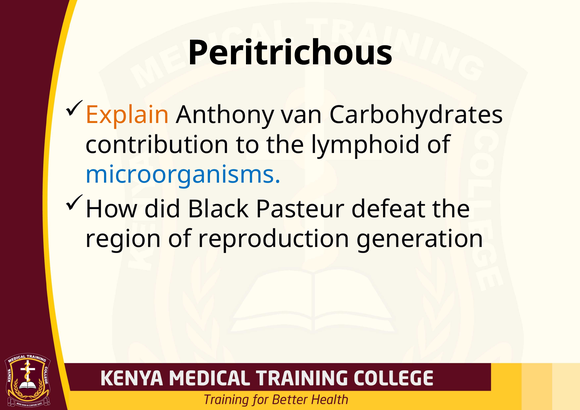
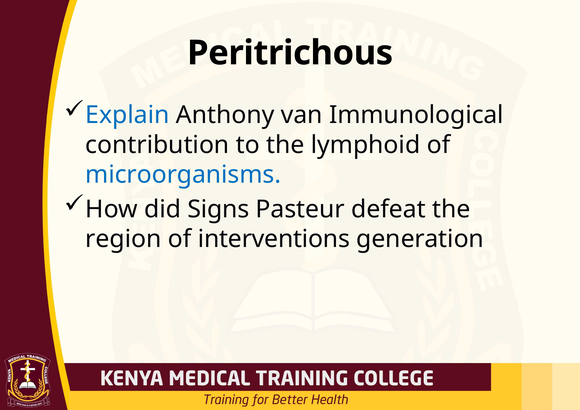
Explain colour: orange -> blue (127, 115)
Carbohydrates: Carbohydrates -> Immunological (416, 115)
Black: Black -> Signs (218, 209)
reproduction: reproduction -> interventions (274, 239)
